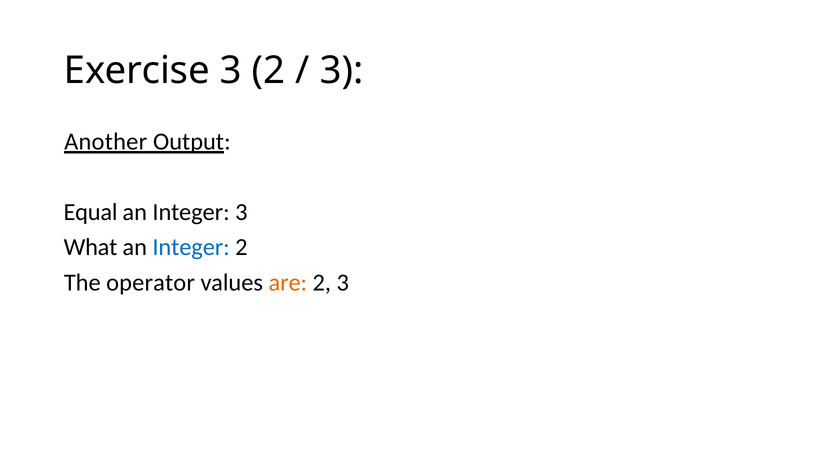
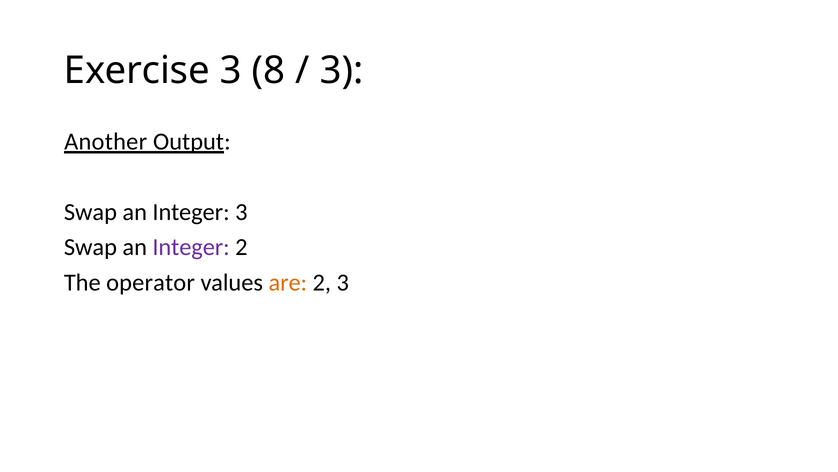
3 2: 2 -> 8 (269, 70)
Equal: Equal -> Swap (90, 212)
What: What -> Swap (90, 247)
Integer colour: blue -> purple (191, 247)
